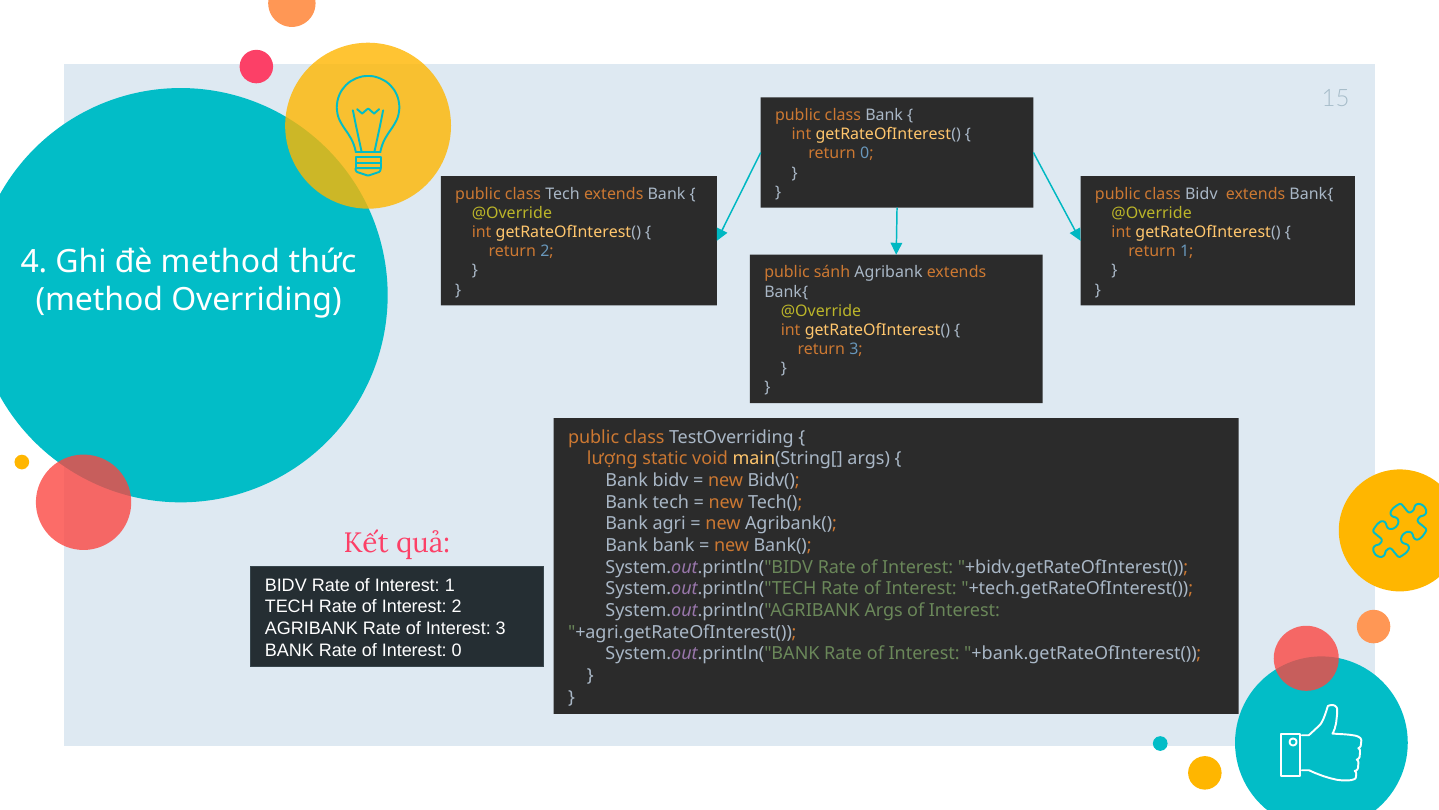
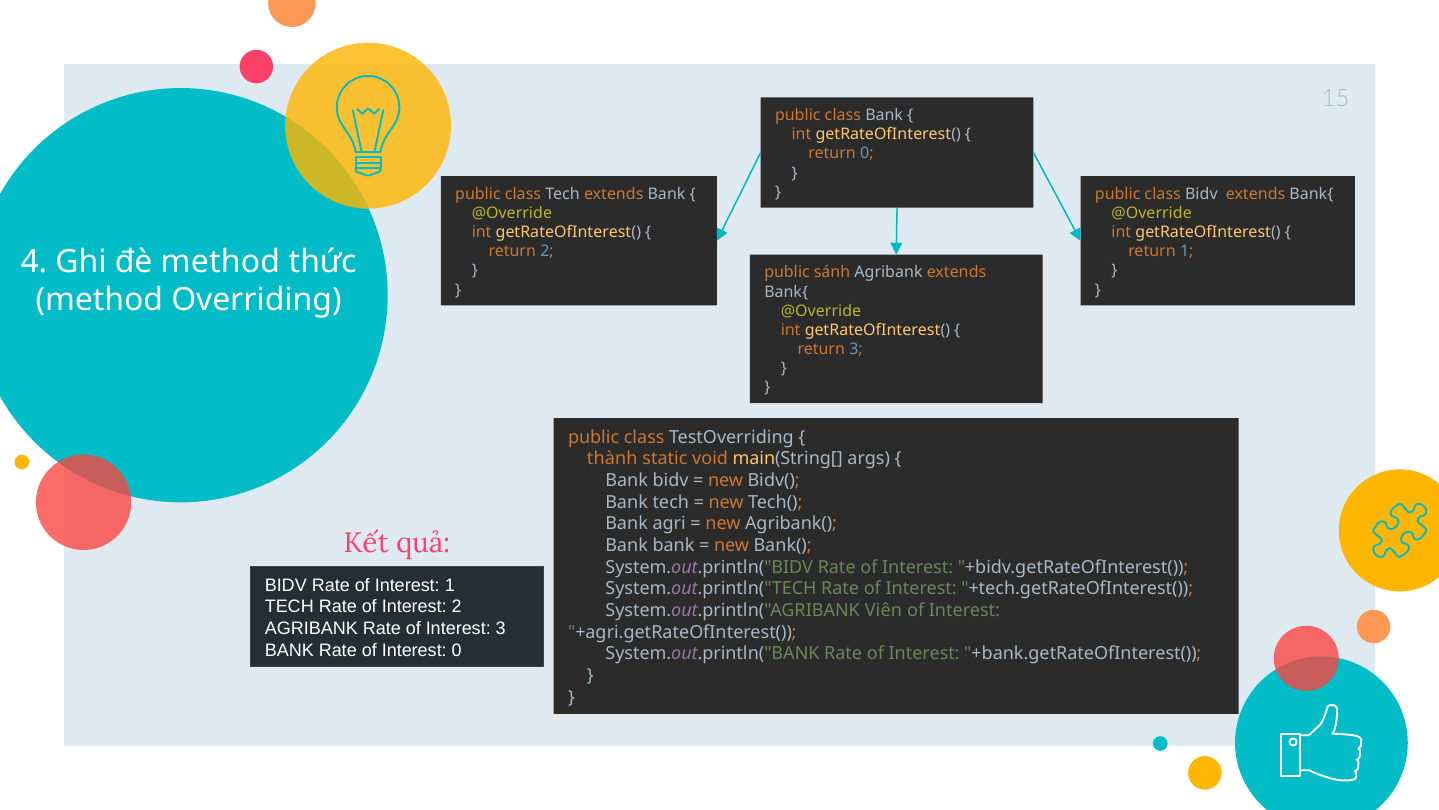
lượng: lượng -> thành (612, 459)
System.out.println("AGRIBANK Args: Args -> Viên (883, 610)
